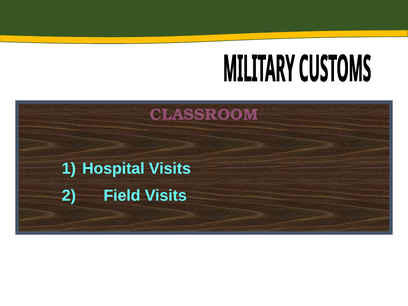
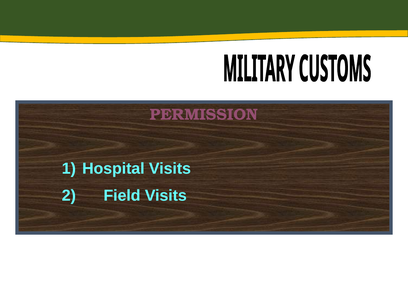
CLASSROOM: CLASSROOM -> PERMISSION (204, 115)
